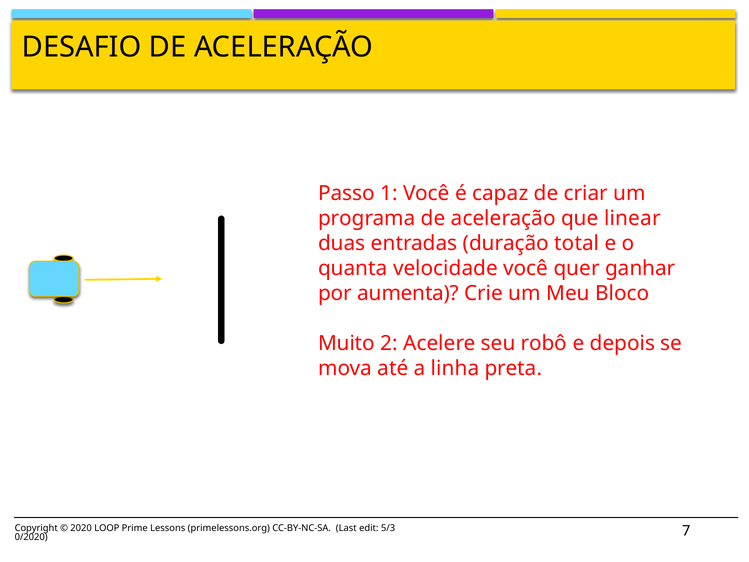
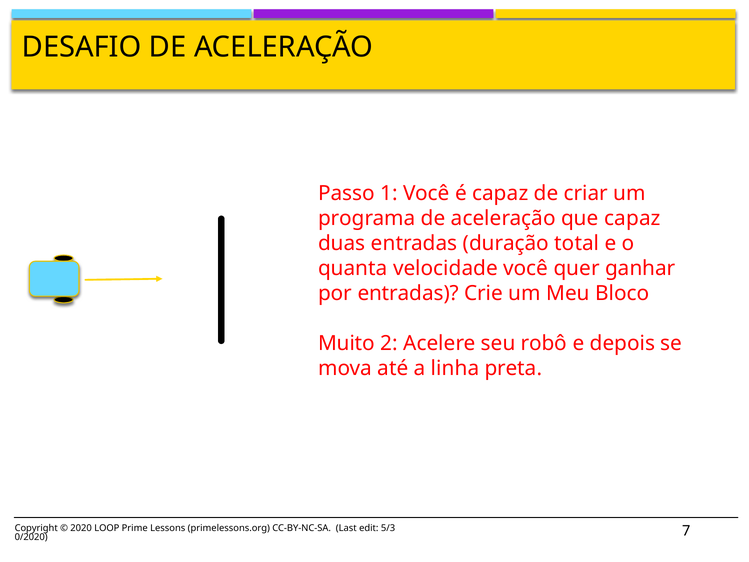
que linear: linear -> capaz (632, 218)
por aumenta: aumenta -> entradas (408, 293)
